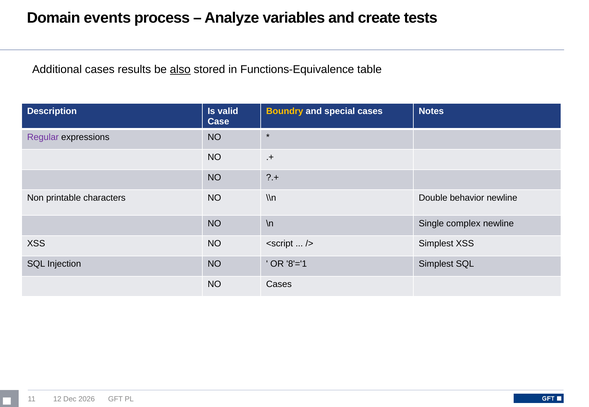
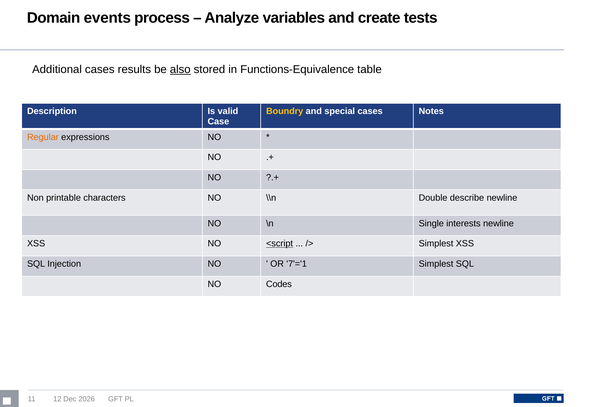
Regular colour: purple -> orange (43, 137)
behavior: behavior -> describe (467, 198)
complex: complex -> interests (463, 224)
<script underline: none -> present (280, 244)
8'='1: 8'='1 -> 7'='1 (297, 264)
NO Cases: Cases -> Codes (279, 285)
